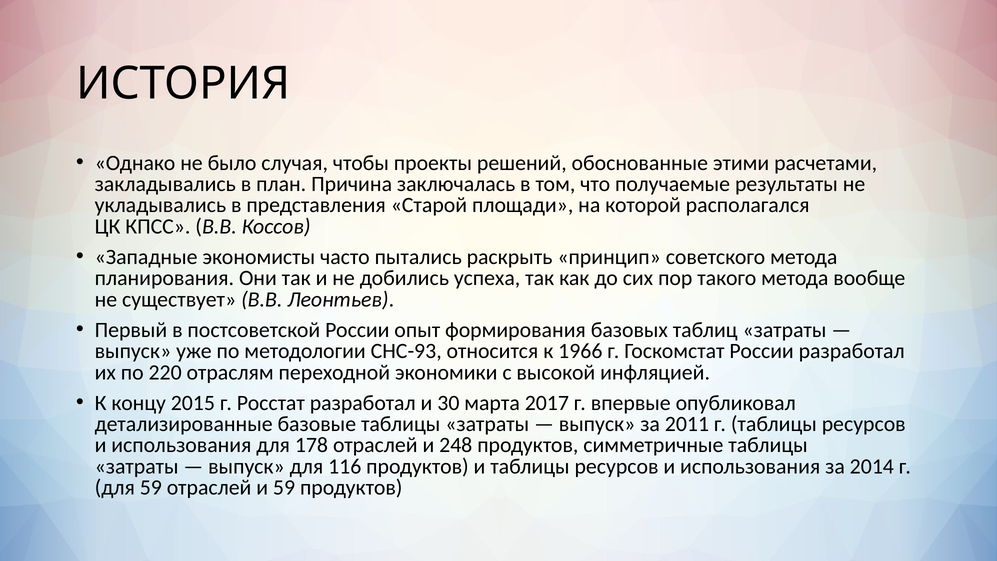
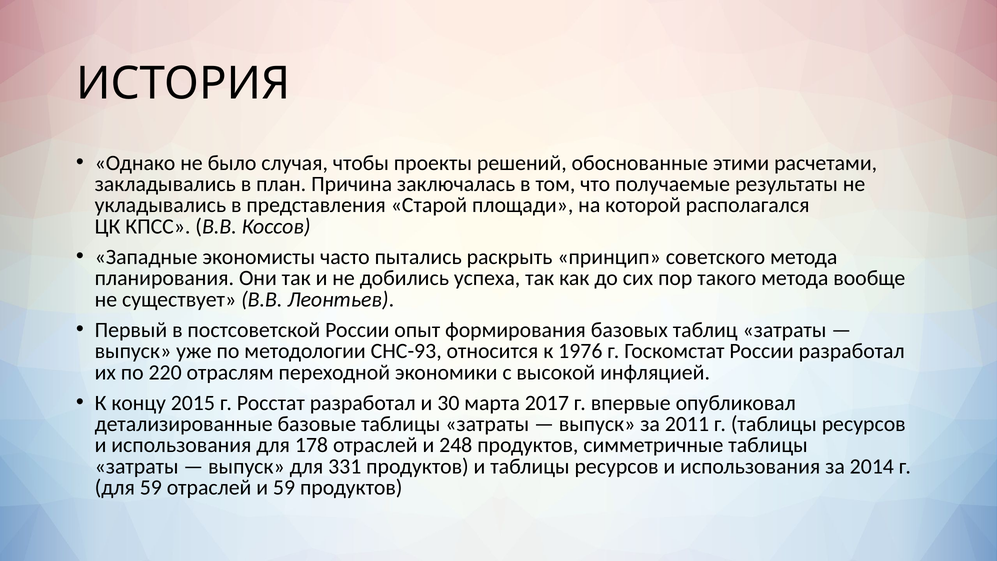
1966: 1966 -> 1976 (580, 351)
116: 116 -> 331 (345, 466)
